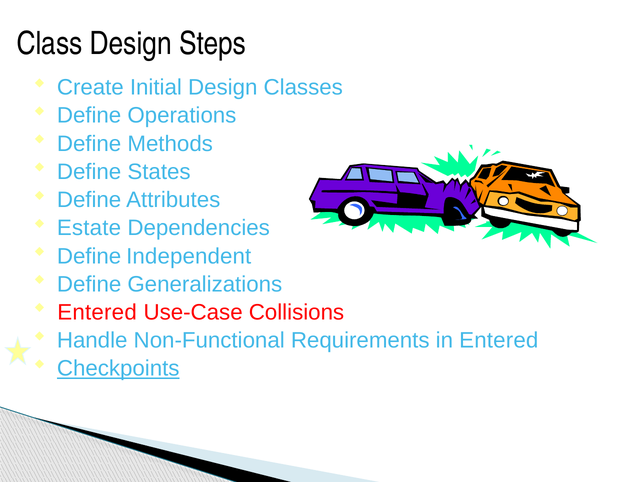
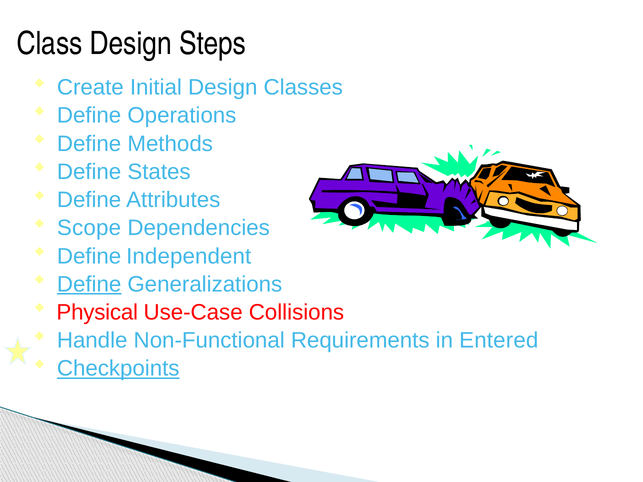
Estate: Estate -> Scope (89, 228)
Define underline: none -> present (89, 284)
Entered: Entered -> Physical (97, 313)
